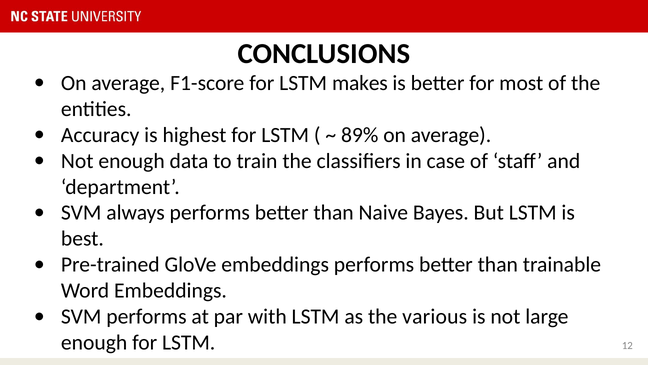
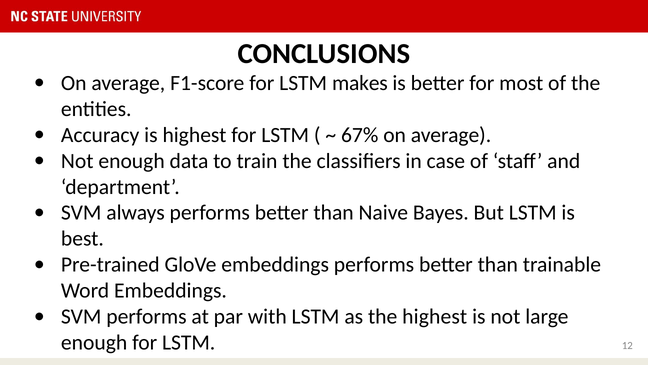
89%: 89% -> 67% (360, 135)
the various: various -> highest (435, 316)
